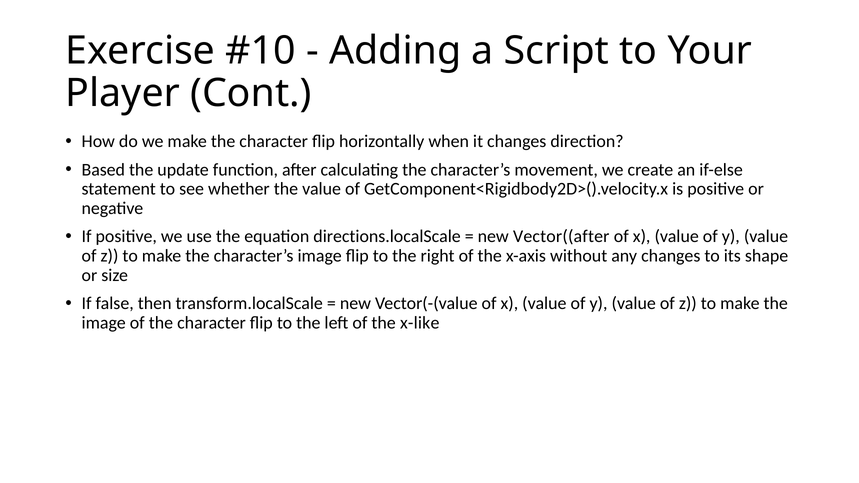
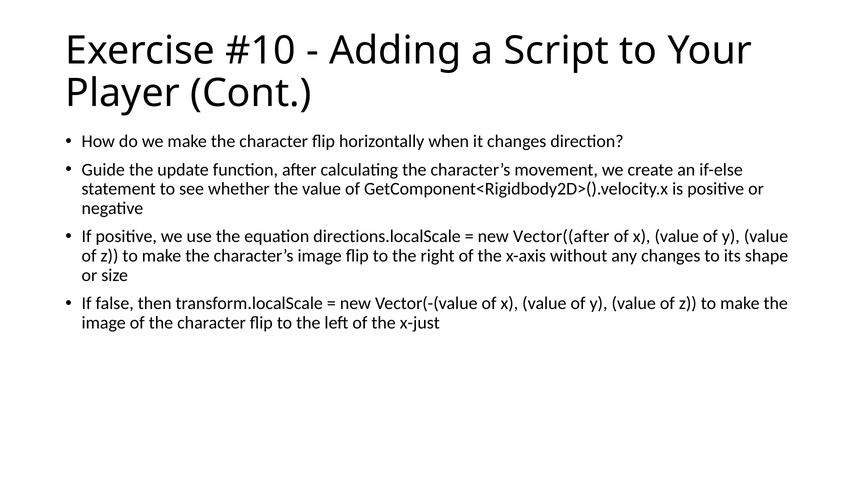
Based: Based -> Guide (103, 170)
x-like: x-like -> x-just (420, 323)
